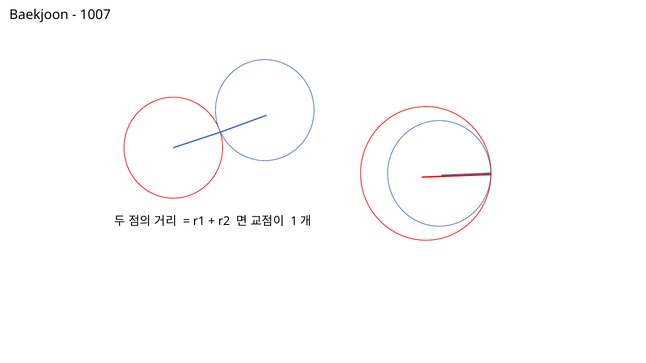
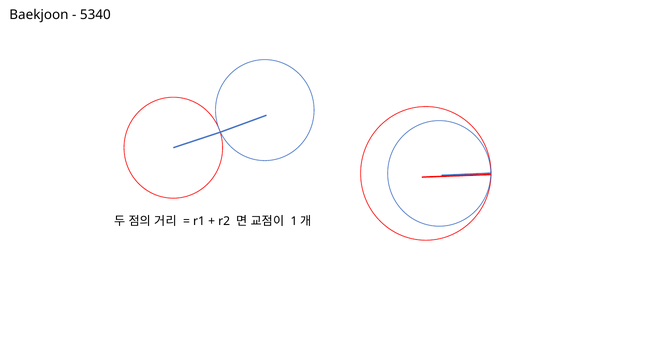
1007: 1007 -> 5340 (95, 15)
